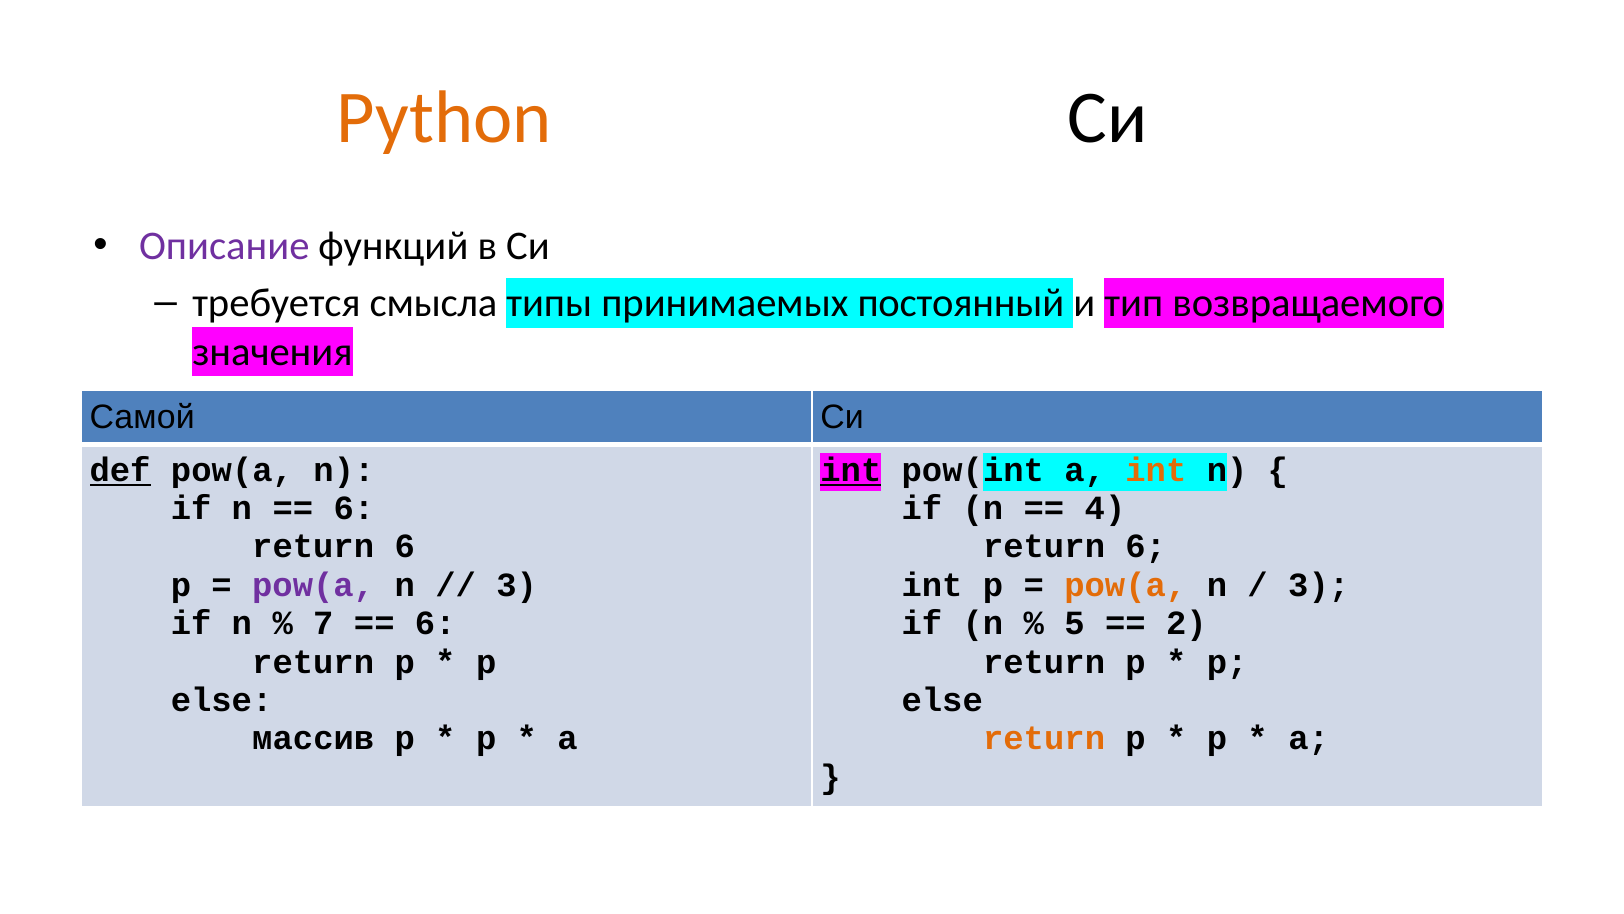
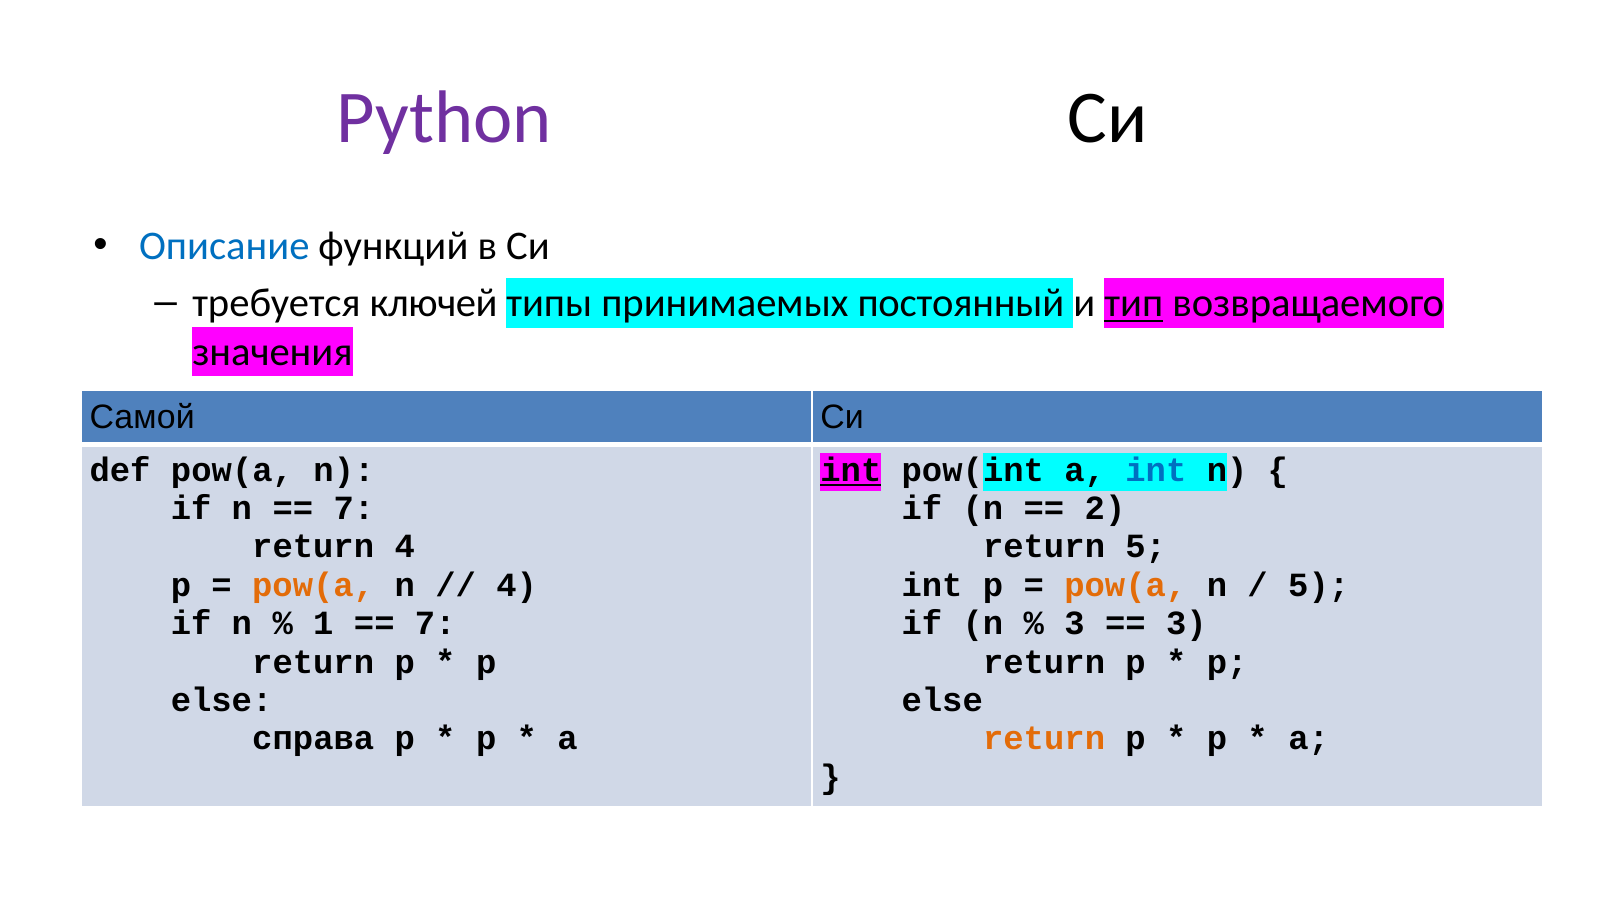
Python colour: orange -> purple (444, 118)
Описание colour: purple -> blue (224, 246)
смысла: смысла -> ключей (434, 303)
тип underline: none -> present (1134, 303)
def underline: present -> none (120, 470)
int colour: orange -> blue (1156, 470)
6: 6 -> 7 (354, 508)
4: 4 -> 2 (1105, 508)
6: 6 -> 4 (405, 546)
6: 6 -> 5 (1146, 546)
pow(a colour: purple -> orange (313, 585)
3: 3 -> 4 (517, 585)
3: 3 -> 5 (1319, 585)
7: 7 -> 1 (323, 623)
6: 6 -> 7 (435, 623)
5: 5 -> 3 (1074, 623)
2: 2 -> 3 (1186, 623)
массив: массив -> справа (313, 738)
